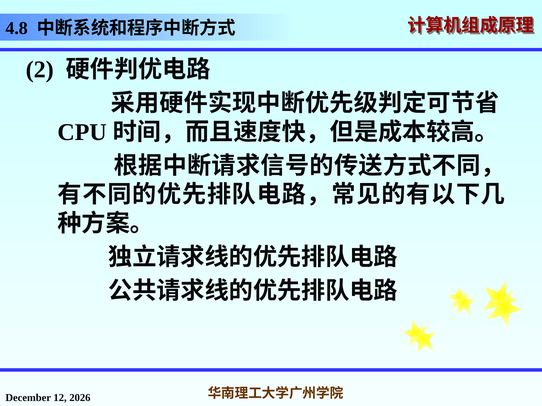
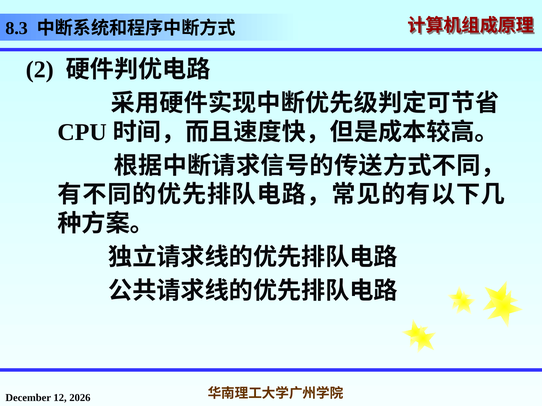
4.8: 4.8 -> 8.3 (17, 28)
